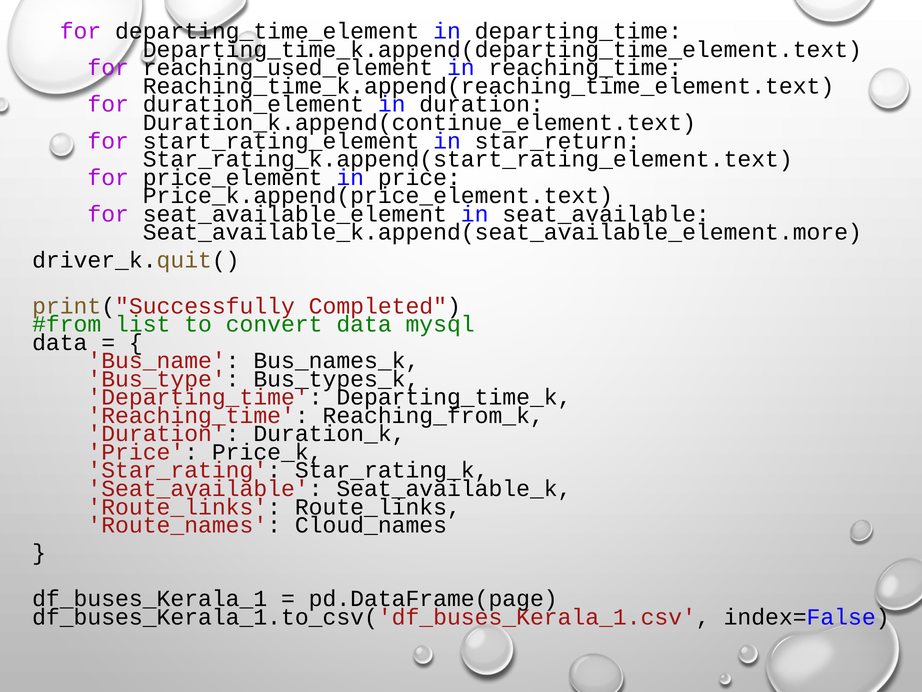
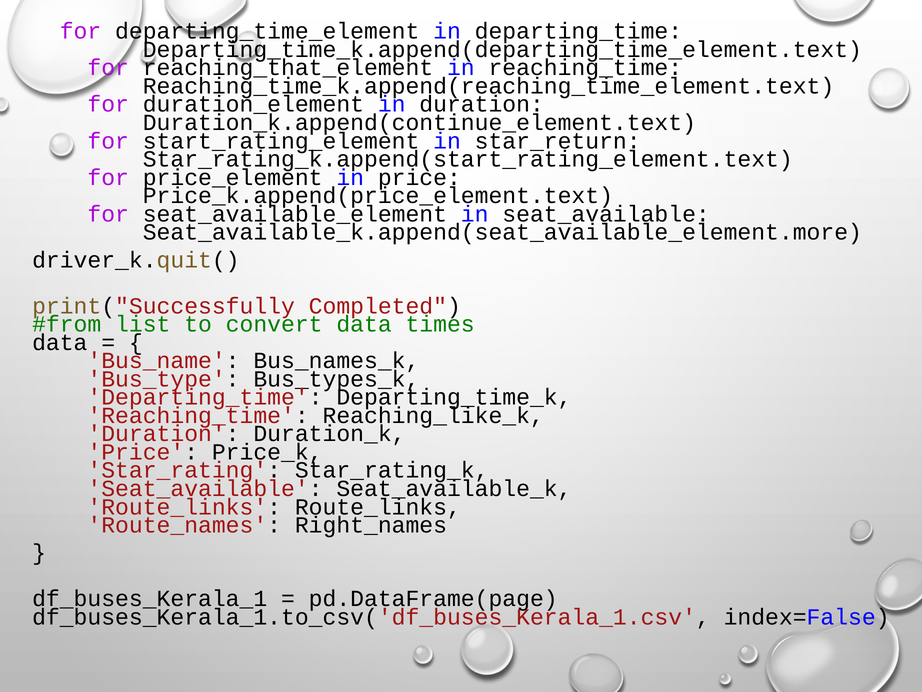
reaching_used_element: reaching_used_element -> reaching_that_element (288, 68)
mysql: mysql -> times (440, 324)
Reaching_from_k: Reaching_from_k -> Reaching_like_k (433, 415)
Cloud_names: Cloud_names -> Right_names (371, 525)
